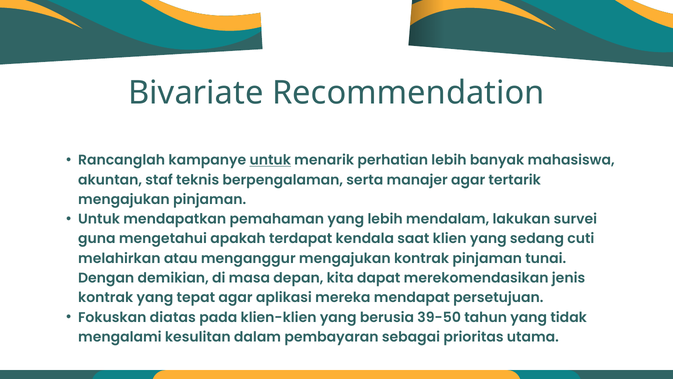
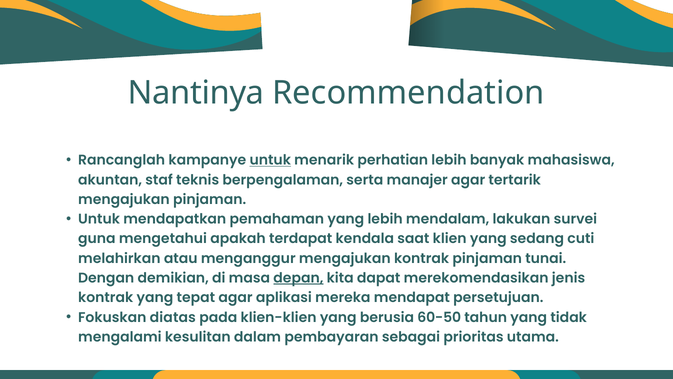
Bivariate: Bivariate -> Nantinya (196, 93)
depan underline: none -> present (298, 278)
39-50: 39-50 -> 60-50 (439, 317)
